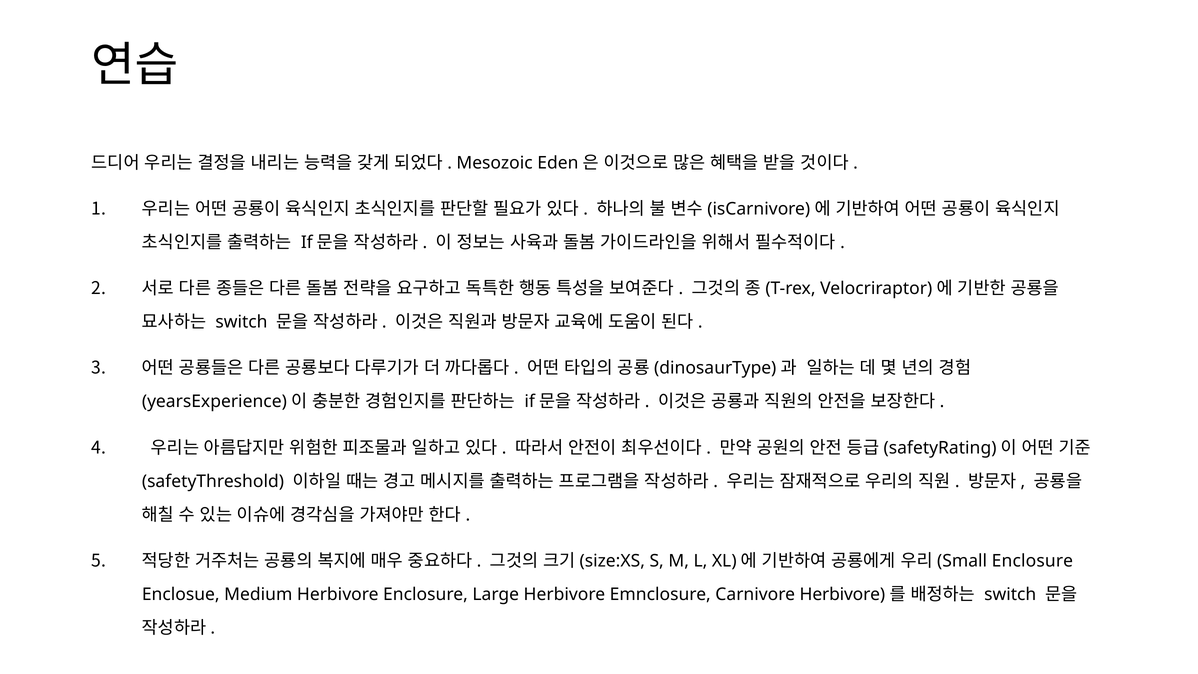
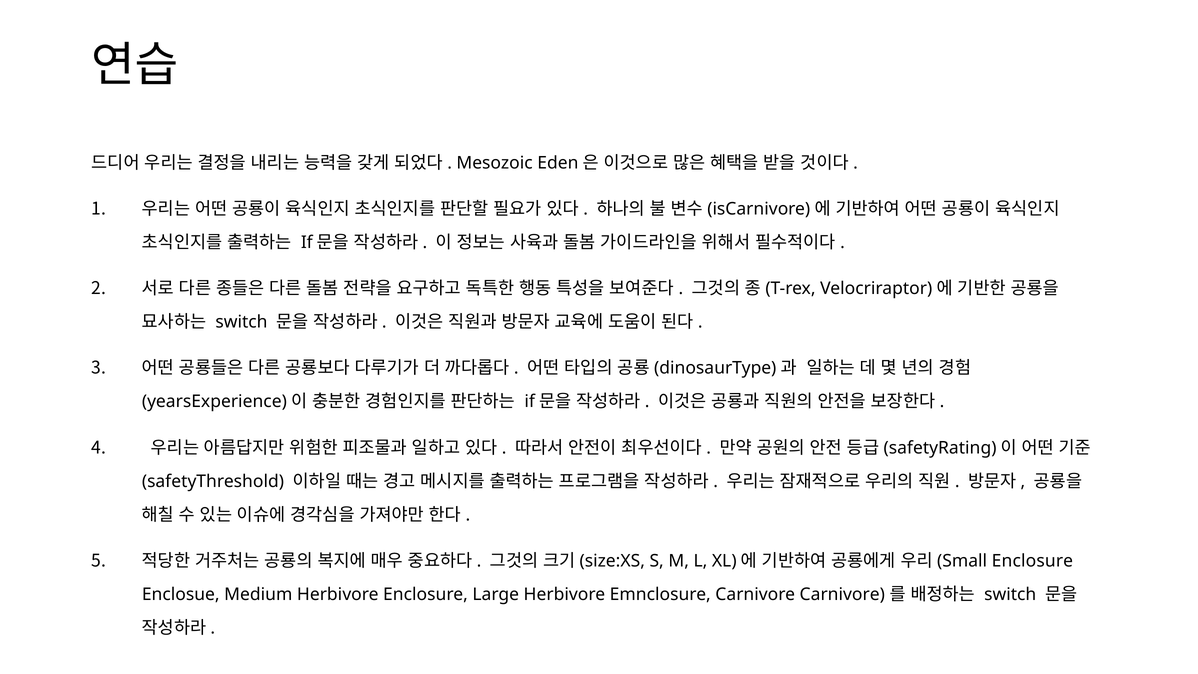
Carnivore Herbivore: Herbivore -> Carnivore (842, 594)
